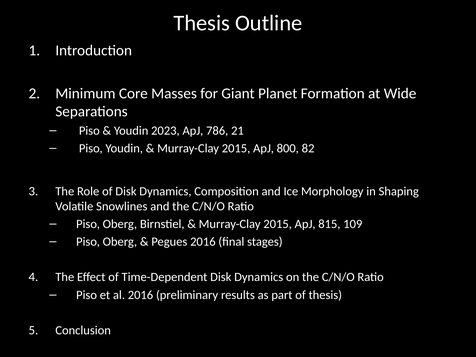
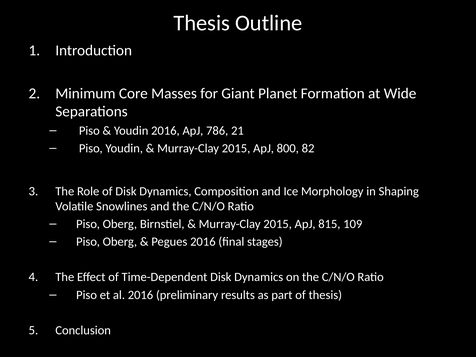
Youdin 2023: 2023 -> 2016 (165, 131)
